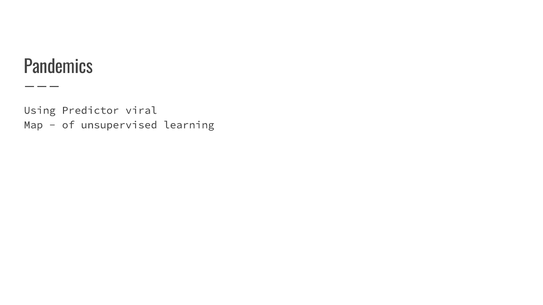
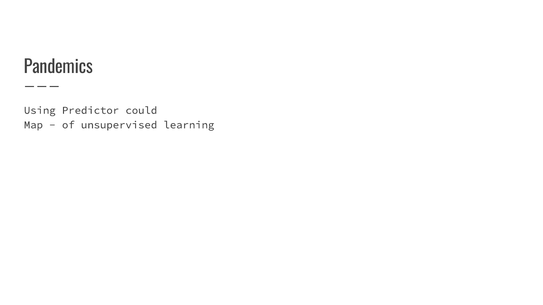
viral: viral -> could (141, 110)
